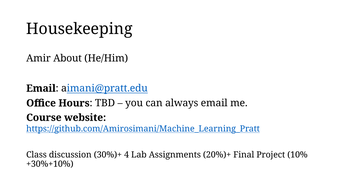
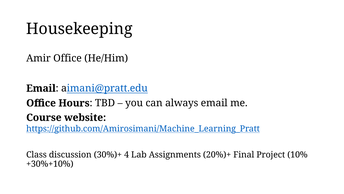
Amir About: About -> Office (67, 58)
